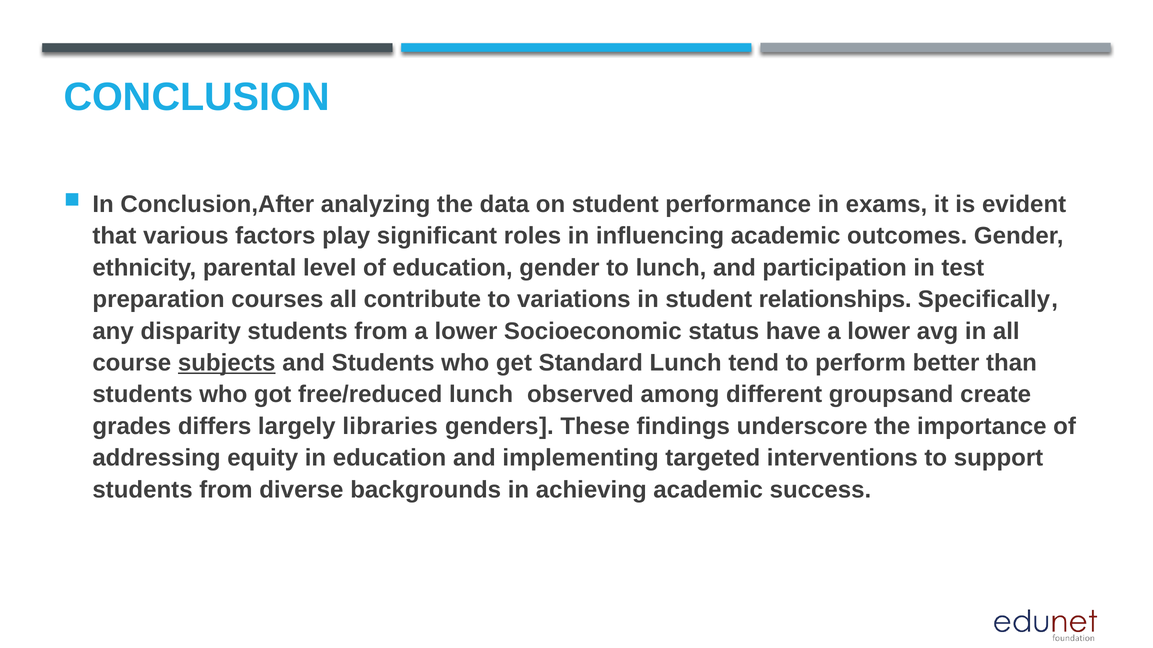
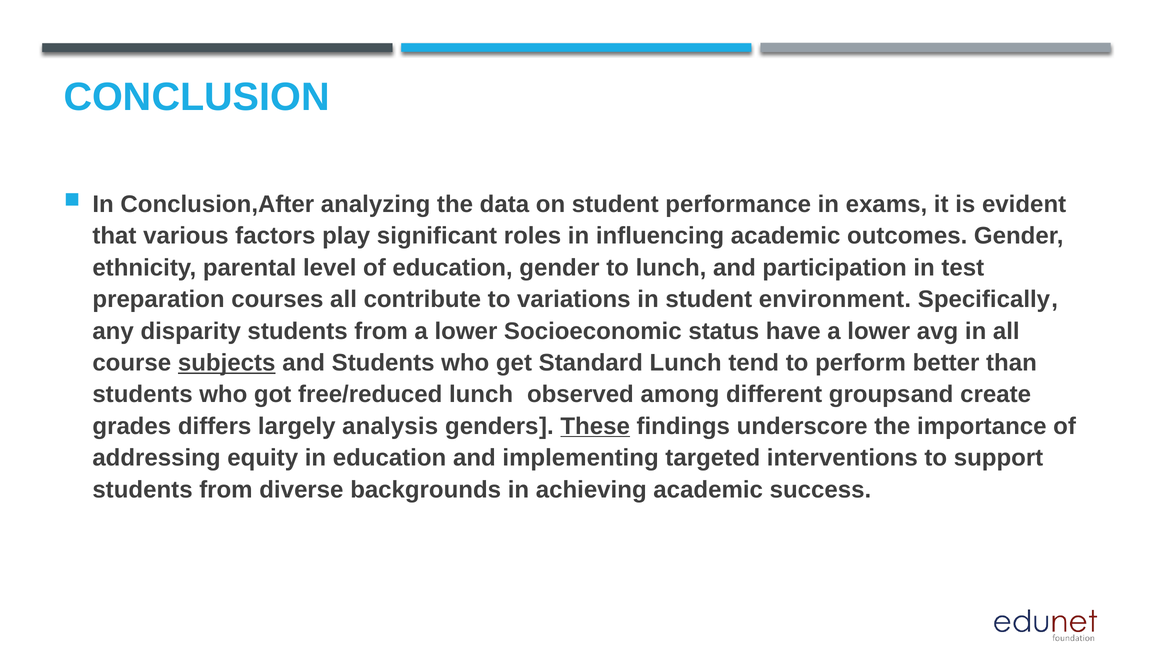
relationships: relationships -> environment (835, 300)
libraries: libraries -> analysis (390, 427)
These underline: none -> present (595, 427)
